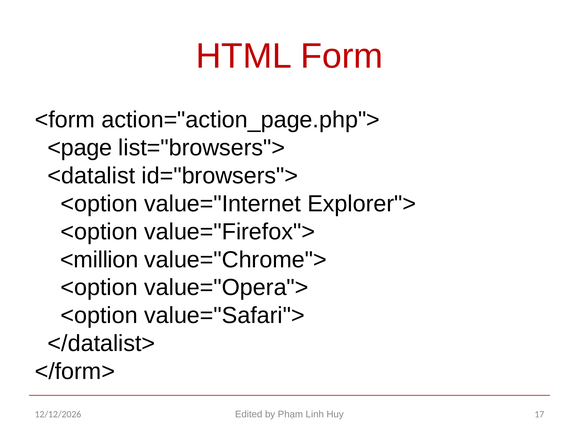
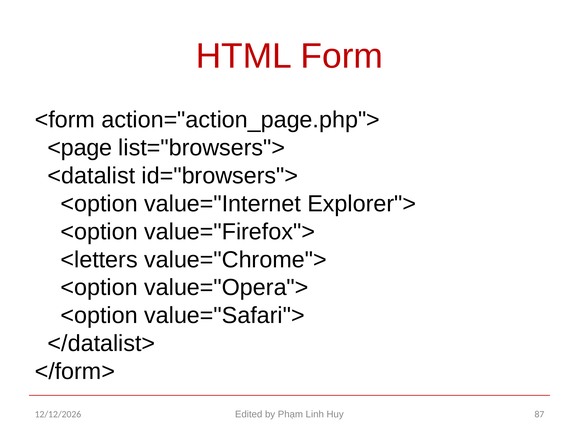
<million: <million -> <letters (99, 260)
17: 17 -> 87 (539, 415)
